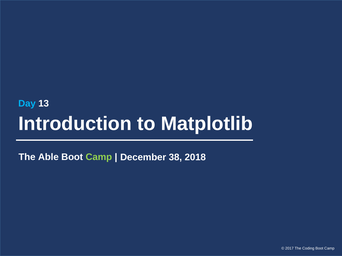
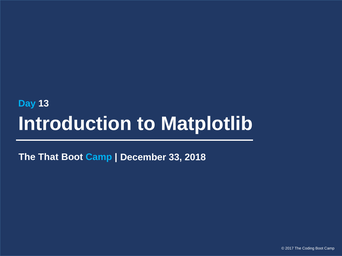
Able: Able -> That (48, 157)
Camp colour: light green -> light blue (99, 157)
38: 38 -> 33 (175, 158)
